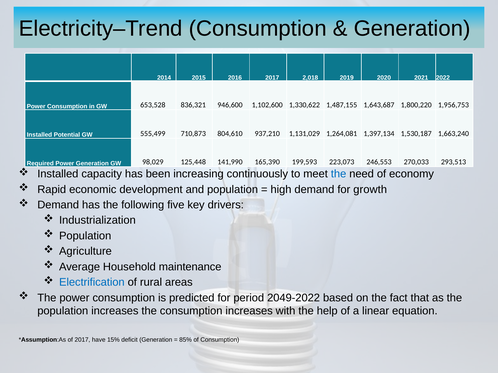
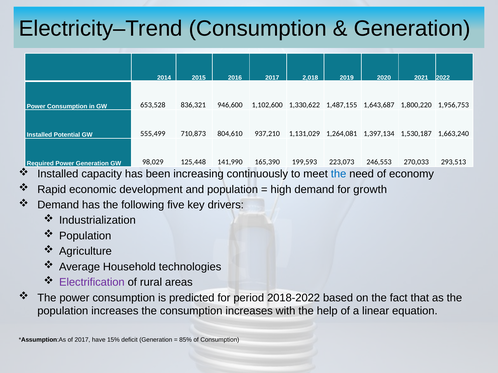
maintenance: maintenance -> technologies (190, 267)
Electrification colour: blue -> purple (92, 283)
2049-2022: 2049-2022 -> 2018-2022 (294, 298)
